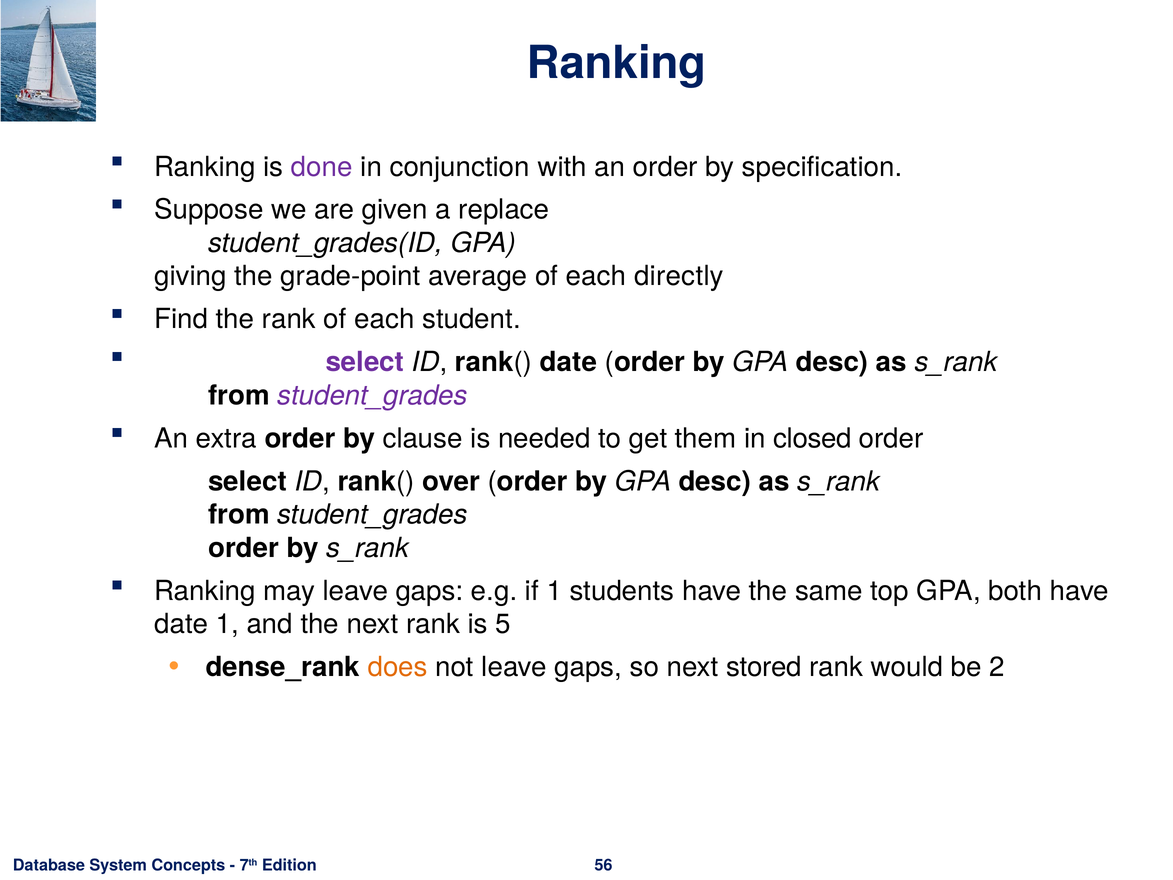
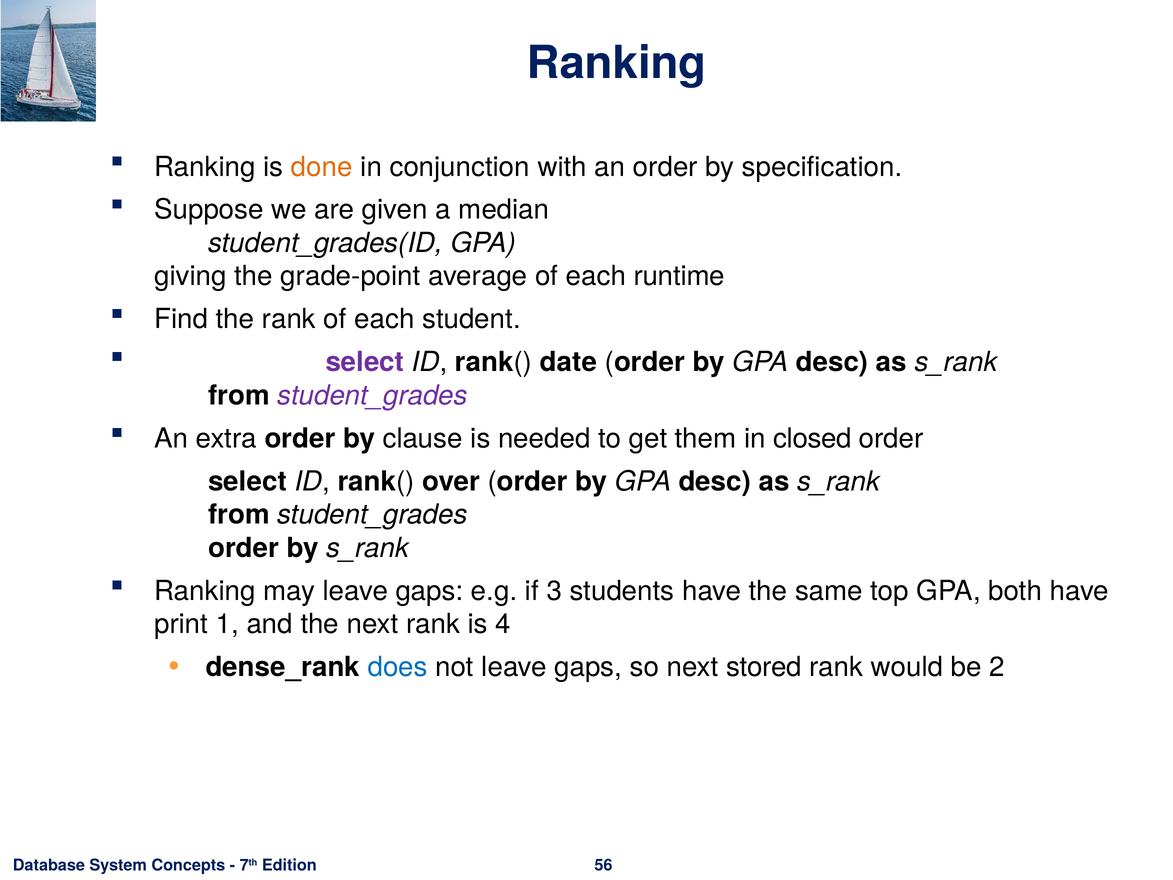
done colour: purple -> orange (322, 167)
replace: replace -> median (504, 210)
directly: directly -> runtime (679, 276)
if 1: 1 -> 3 (554, 591)
date: date -> print (181, 624)
5: 5 -> 4 (503, 624)
does colour: orange -> blue (398, 667)
